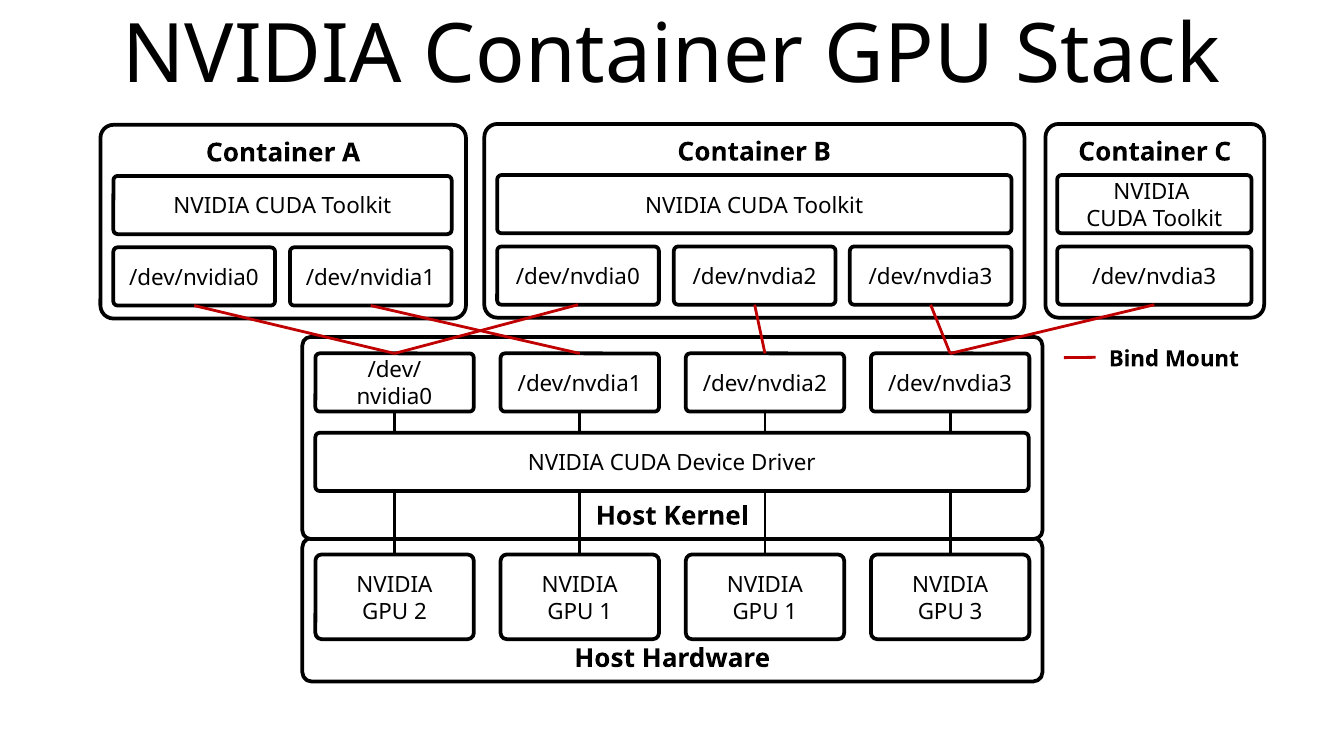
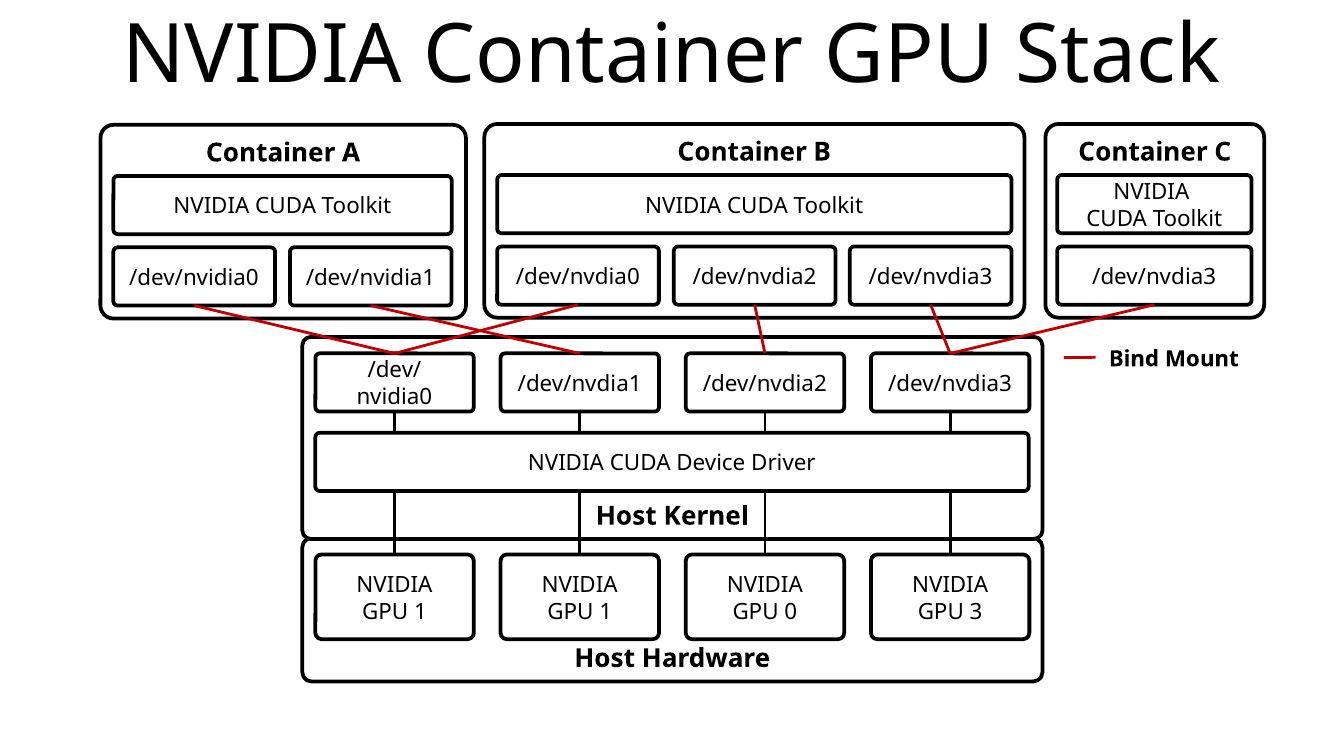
2: 2 -> 1 (420, 612)
1: 1 -> 0 (791, 612)
